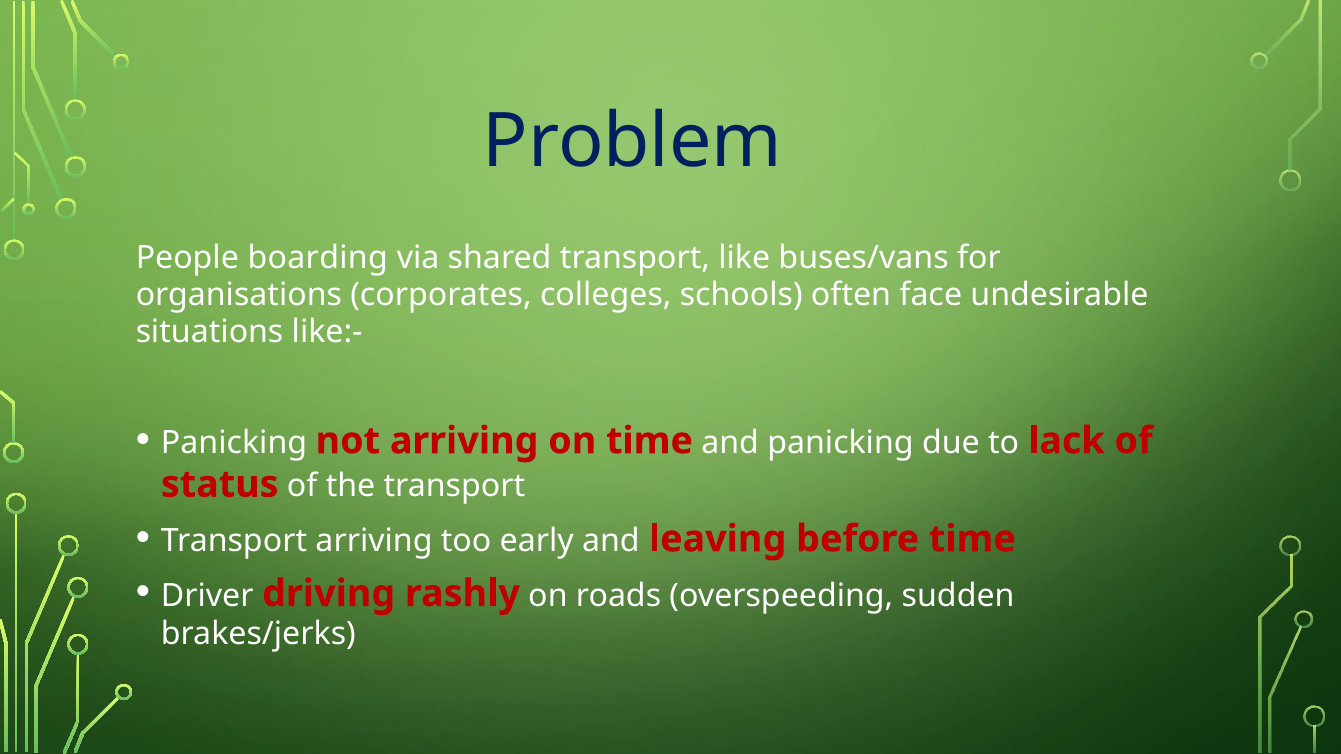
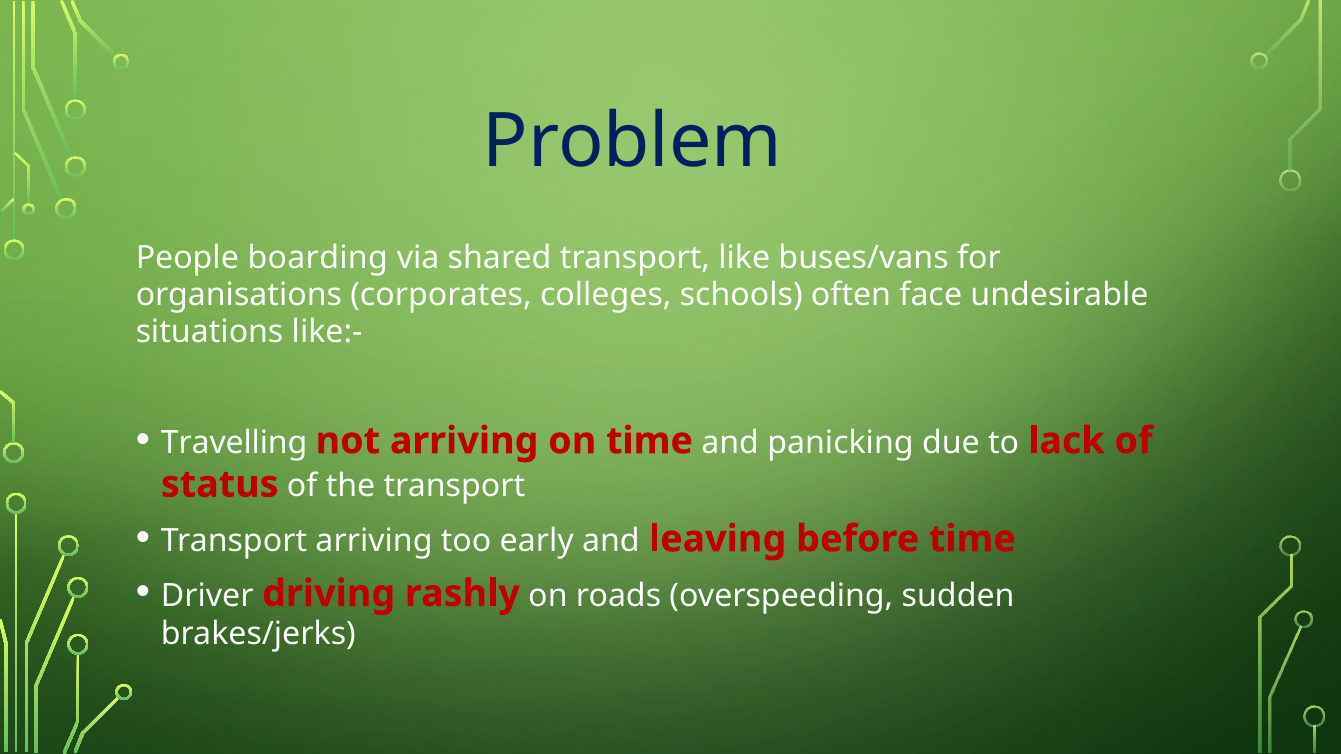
Panicking: Panicking -> Travelling (234, 443)
